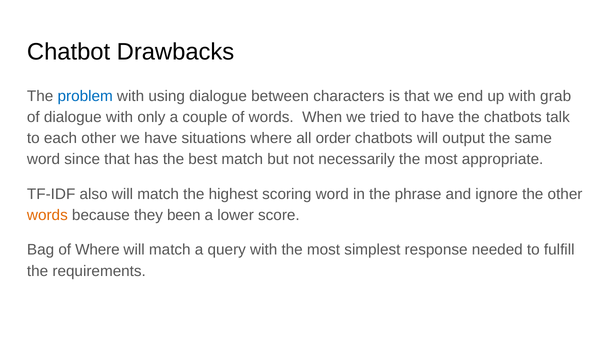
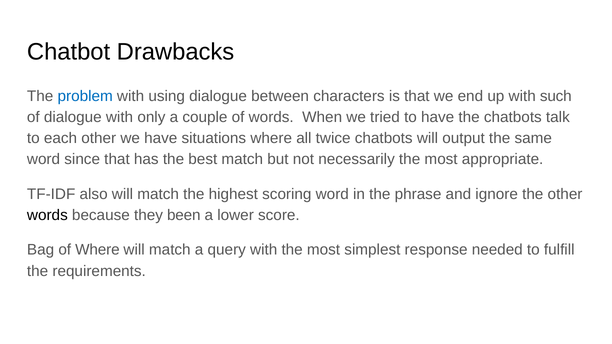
grab: grab -> such (556, 96)
order: order -> twice (333, 138)
words colour: orange -> black (47, 215)
